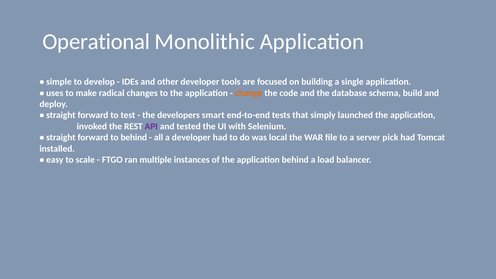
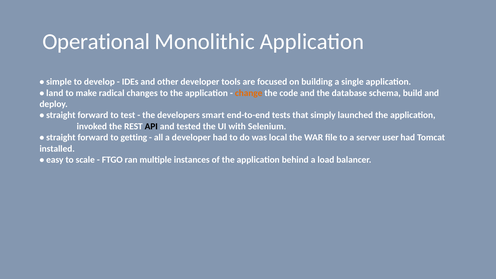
uses: uses -> land (55, 93)
API colour: purple -> black (151, 126)
to behind: behind -> getting (134, 138)
pick: pick -> user (390, 138)
